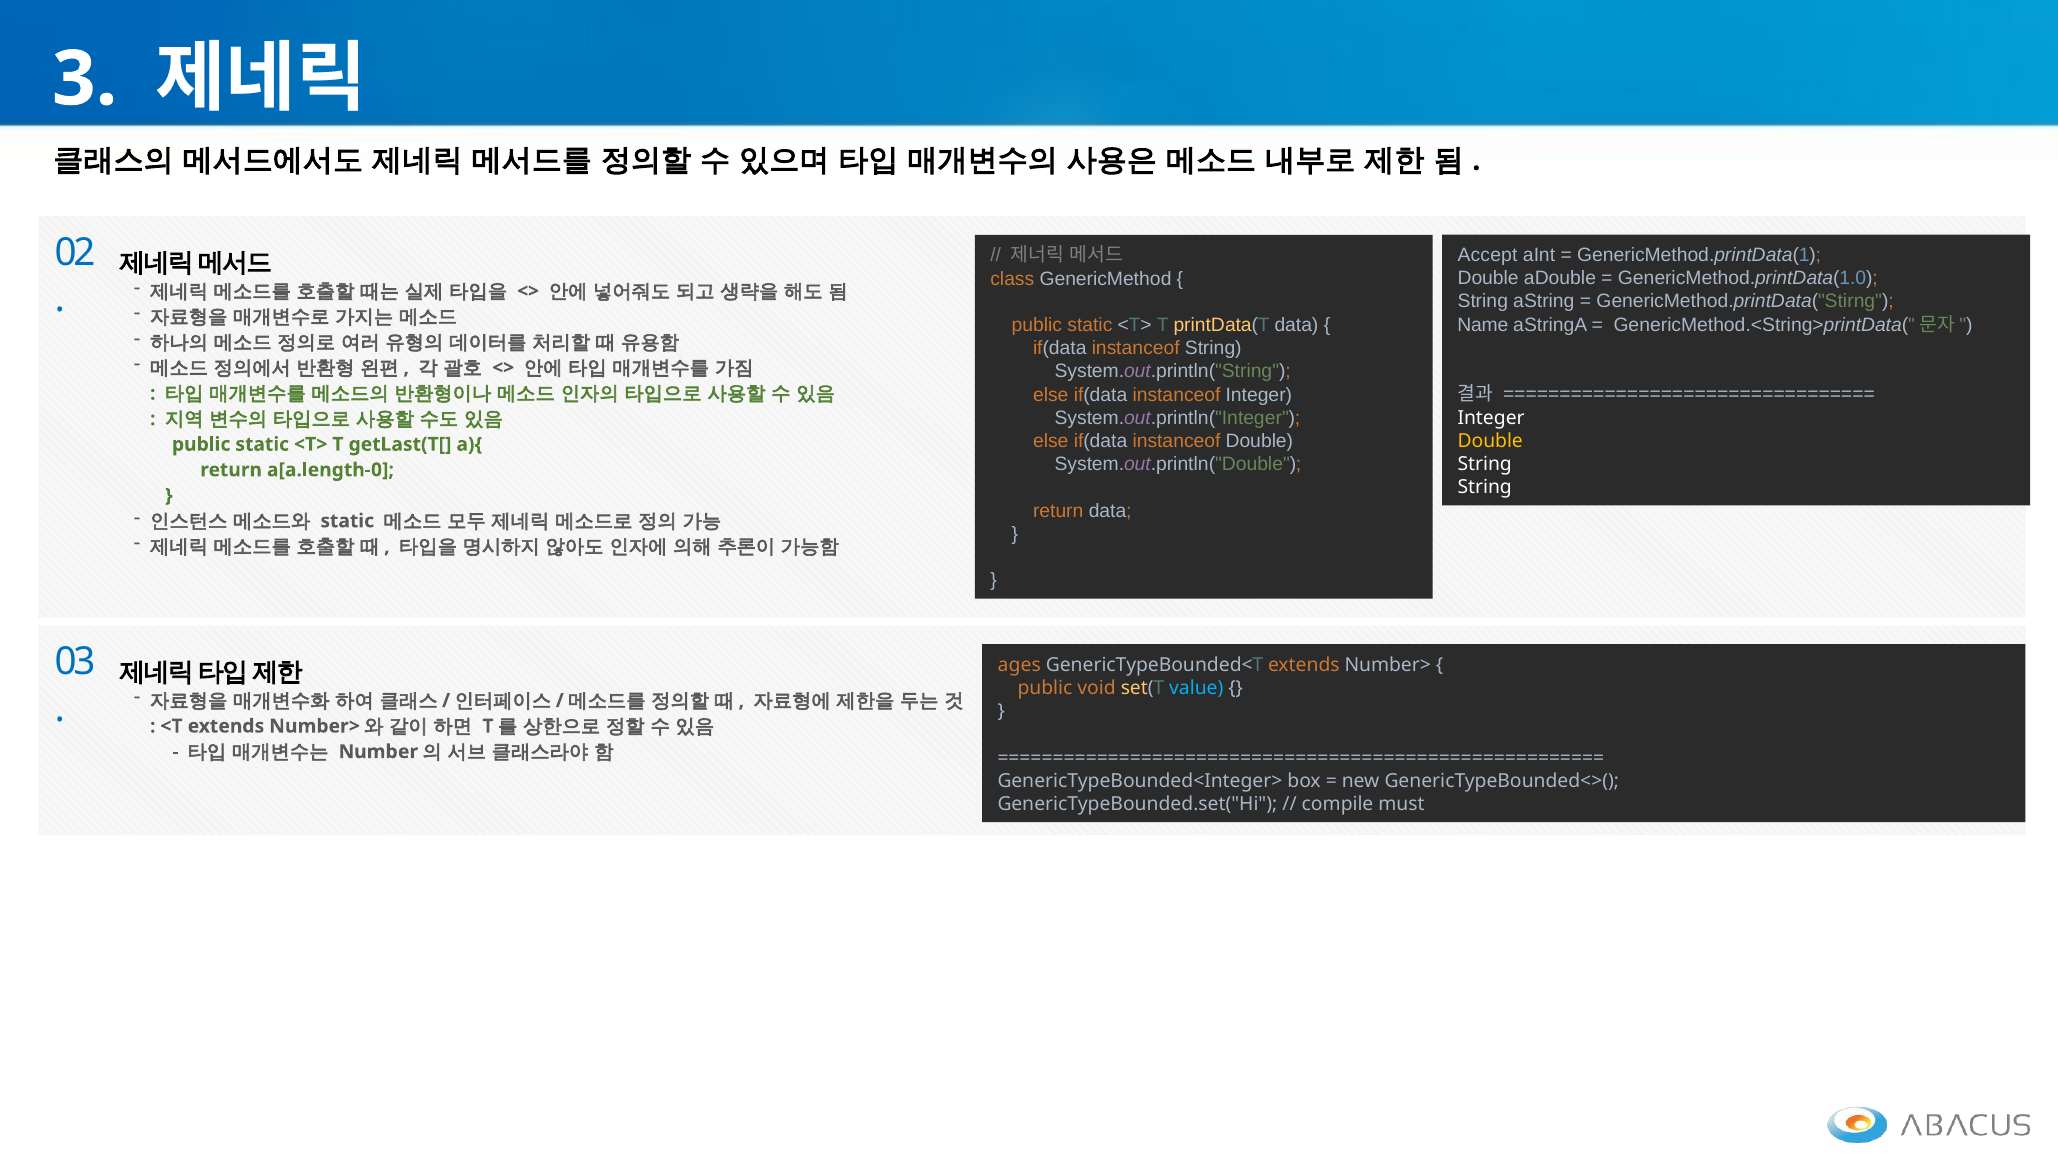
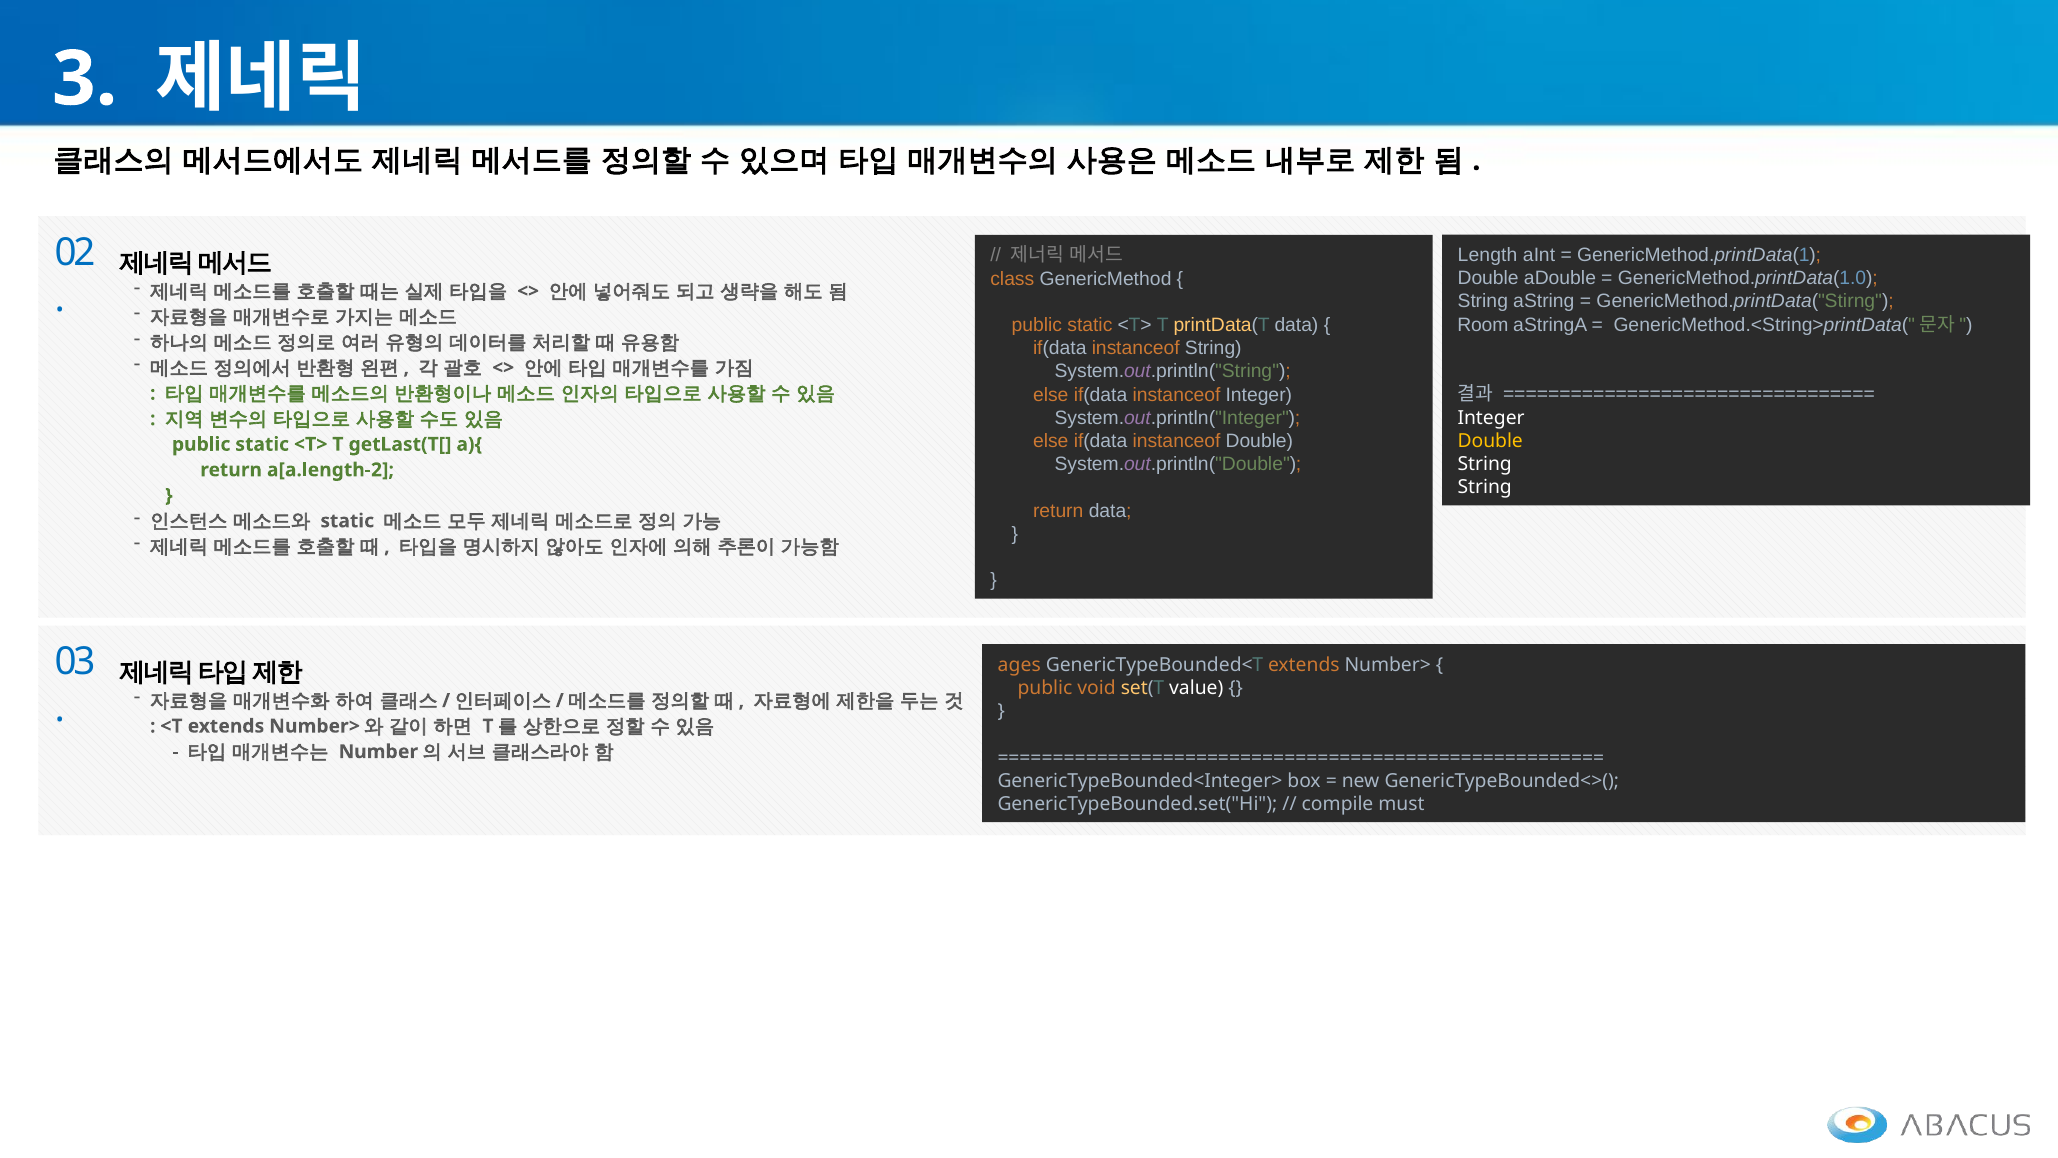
Accept: Accept -> Length (1488, 255)
Name: Name -> Room (1483, 325)
a[a.length-0: a[a.length-0 -> a[a.length-2 (330, 470)
value colour: light blue -> white (1196, 688)
